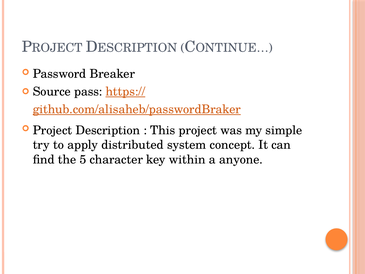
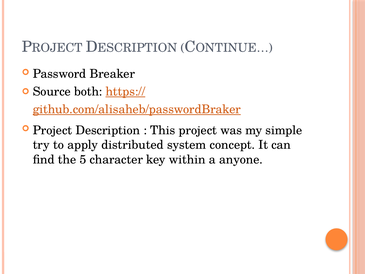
pass: pass -> both (88, 91)
